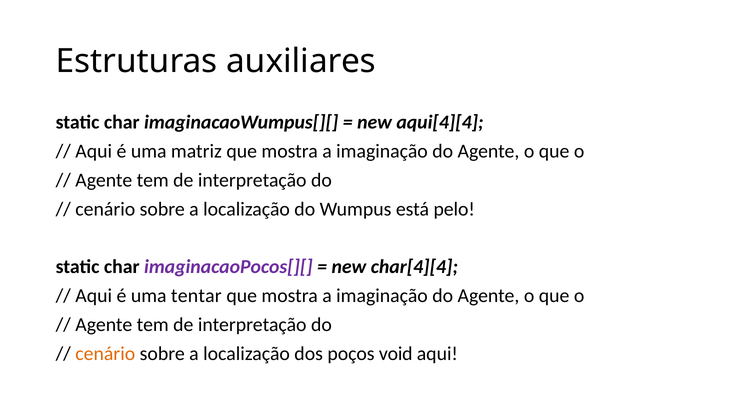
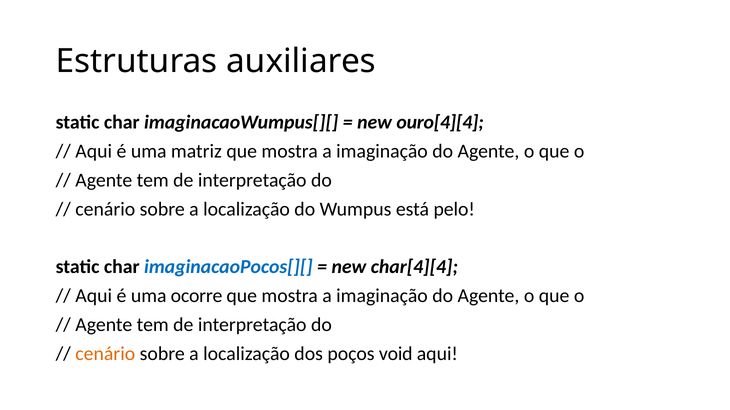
aqui[4][4: aqui[4][4 -> ouro[4][4 (440, 123)
imaginacaoPocos[][ colour: purple -> blue (228, 267)
tentar: tentar -> ocorre (197, 296)
